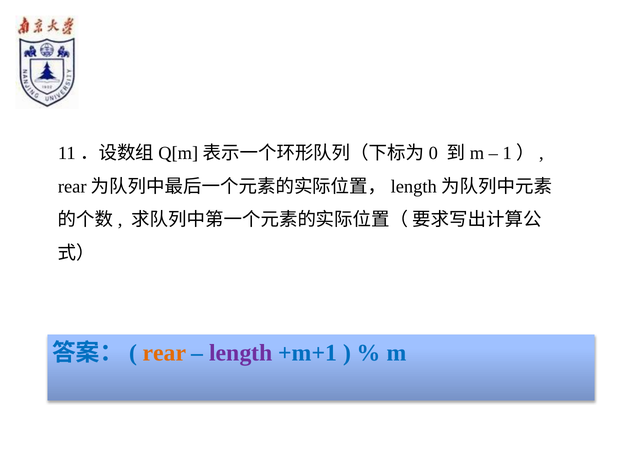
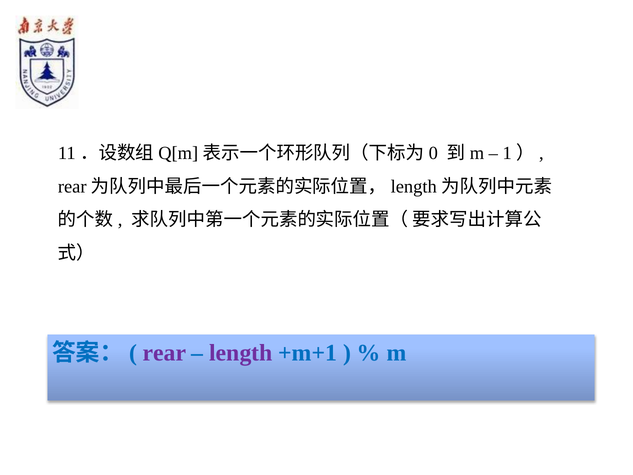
rear colour: orange -> purple (164, 352)
